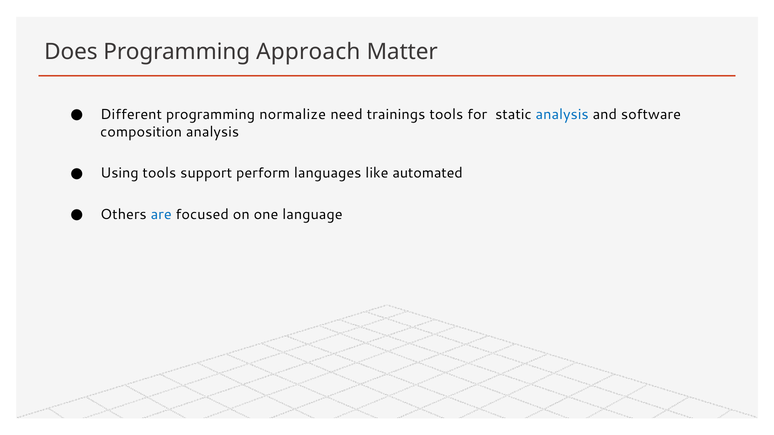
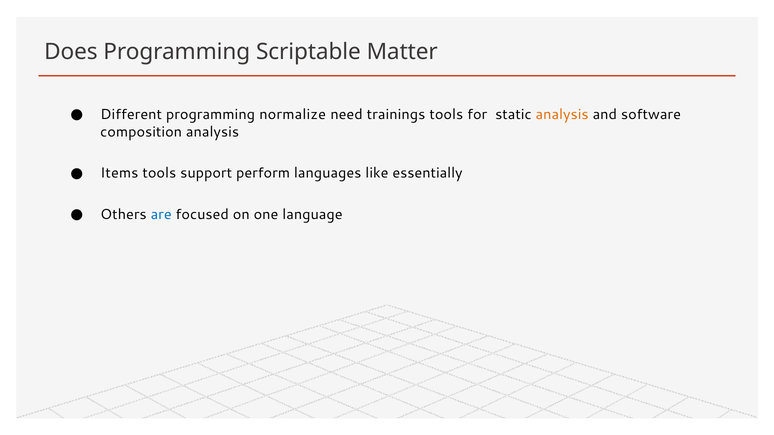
Approach: Approach -> Scriptable (308, 52)
analysis colour: blue -> orange (562, 114)
Using: Using -> Items (119, 173)
automated: automated -> essentially (427, 173)
